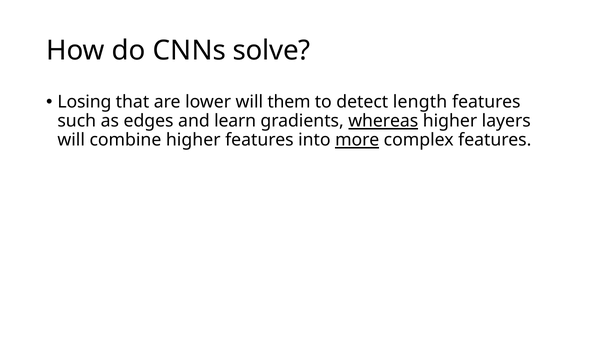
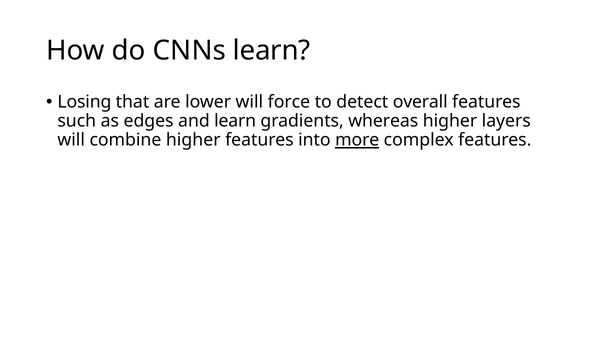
CNNs solve: solve -> learn (272, 51)
them: them -> force (289, 102)
length: length -> overall (420, 102)
whereas underline: present -> none (383, 121)
